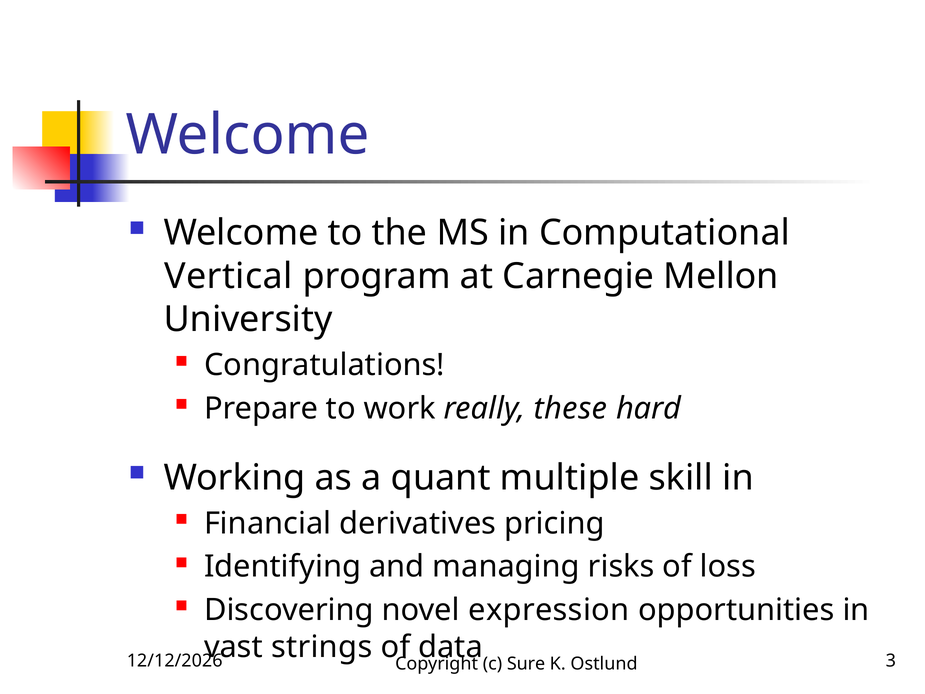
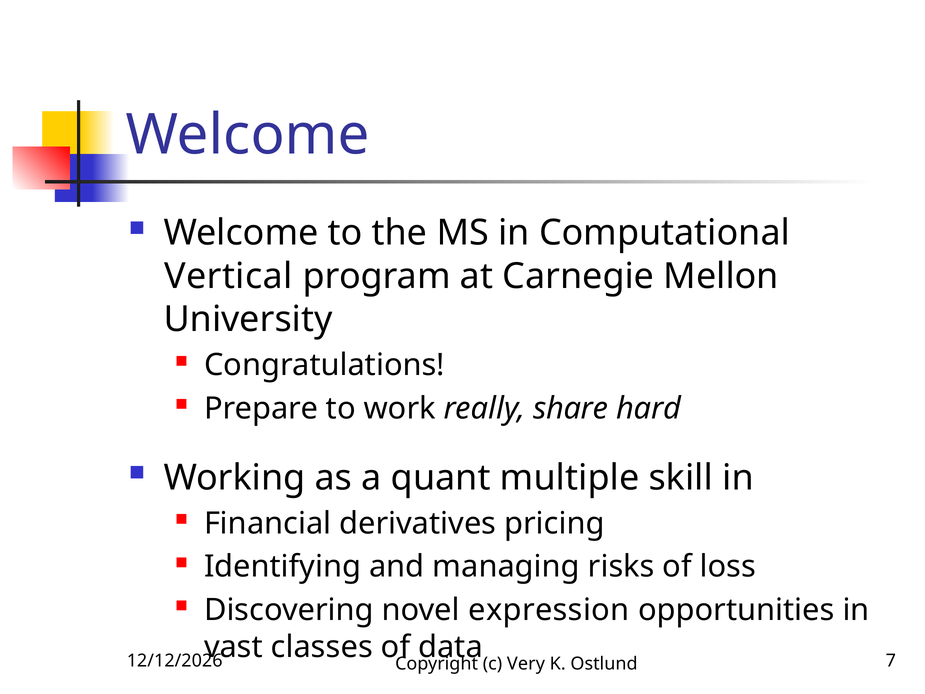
these: these -> share (571, 408)
strings: strings -> classes (322, 647)
Sure: Sure -> Very (526, 664)
3: 3 -> 7 (891, 661)
